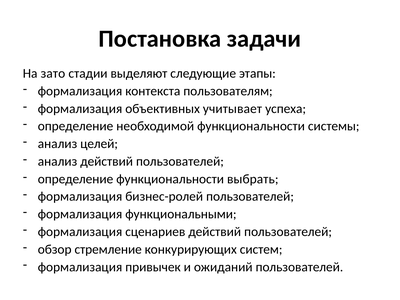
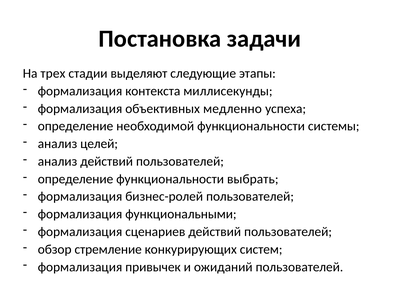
зато: зато -> трех (53, 73)
пользователям: пользователям -> миллисекунды (228, 91)
учитывает: учитывает -> медленно (232, 109)
